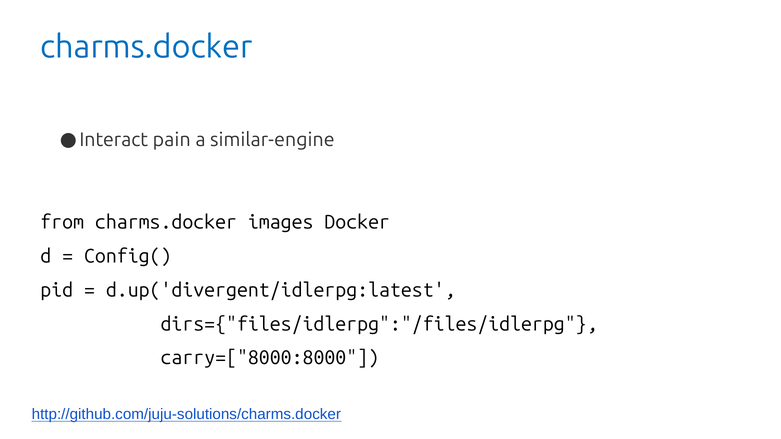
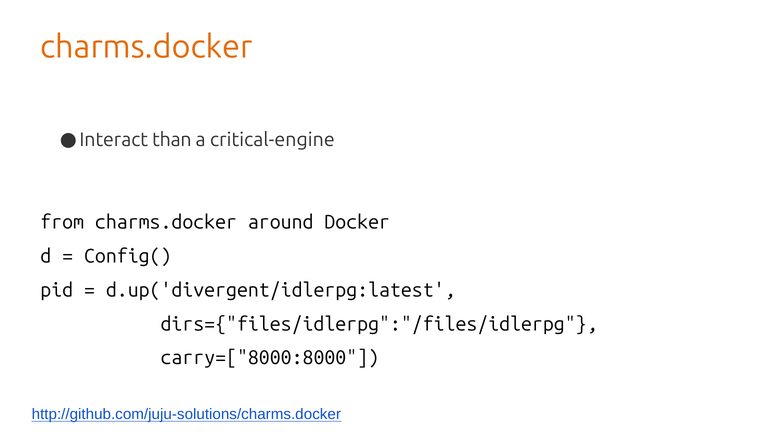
charms.docker colour: blue -> orange (146, 47)
pain: pain -> than (172, 140)
similar-engine: similar-engine -> critical-engine (272, 140)
images: images -> around (281, 223)
